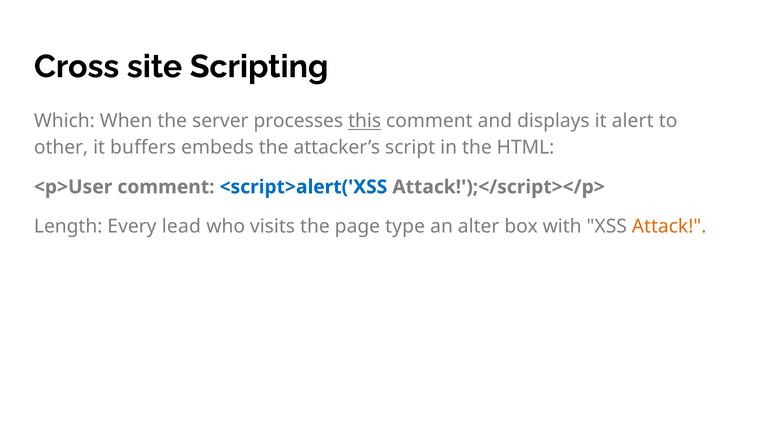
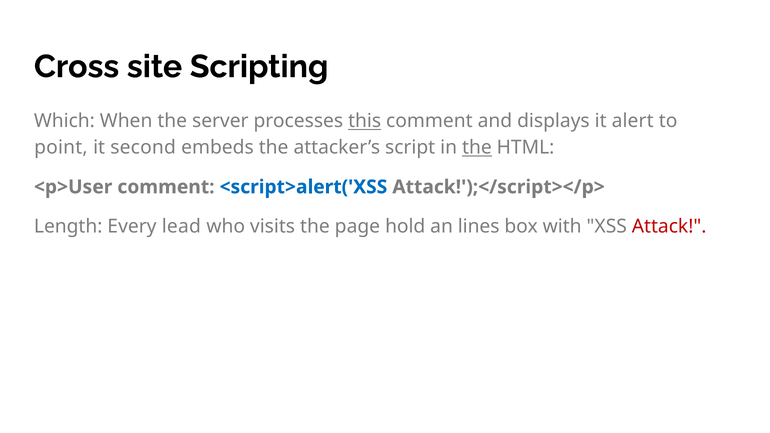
other: other -> point (61, 148)
buffers: buffers -> second (143, 148)
the underline: none -> present (477, 148)
type: type -> hold (405, 226)
alter: alter -> lines (479, 226)
Attack colour: orange -> red (669, 226)
